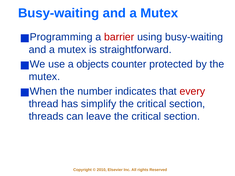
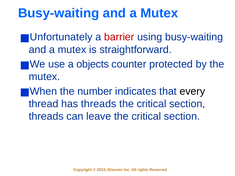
Programming: Programming -> Unfortunately (61, 37)
every colour: red -> black (192, 91)
has simplify: simplify -> threads (99, 104)
